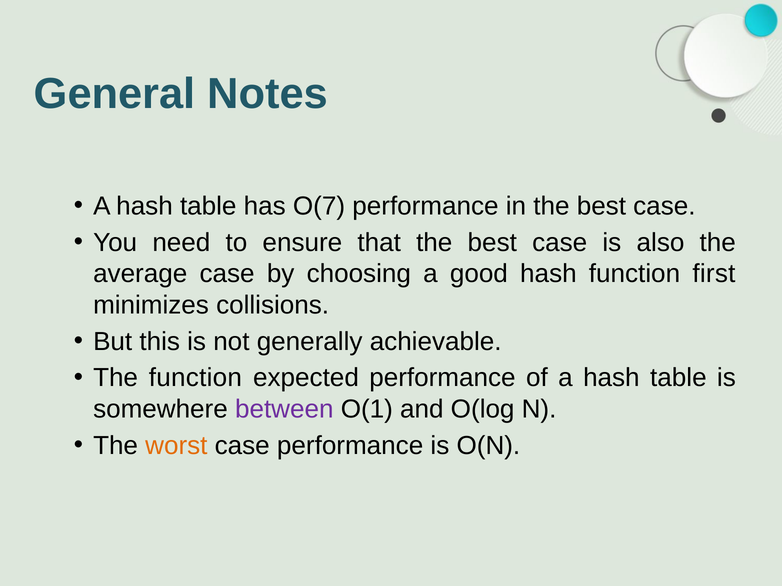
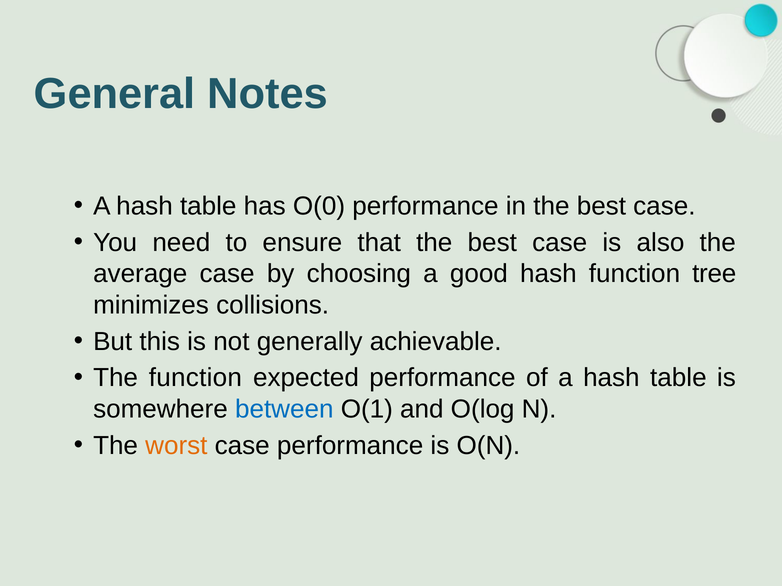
O(7: O(7 -> O(0 (319, 206)
first: first -> tree (714, 274)
between colour: purple -> blue (284, 409)
